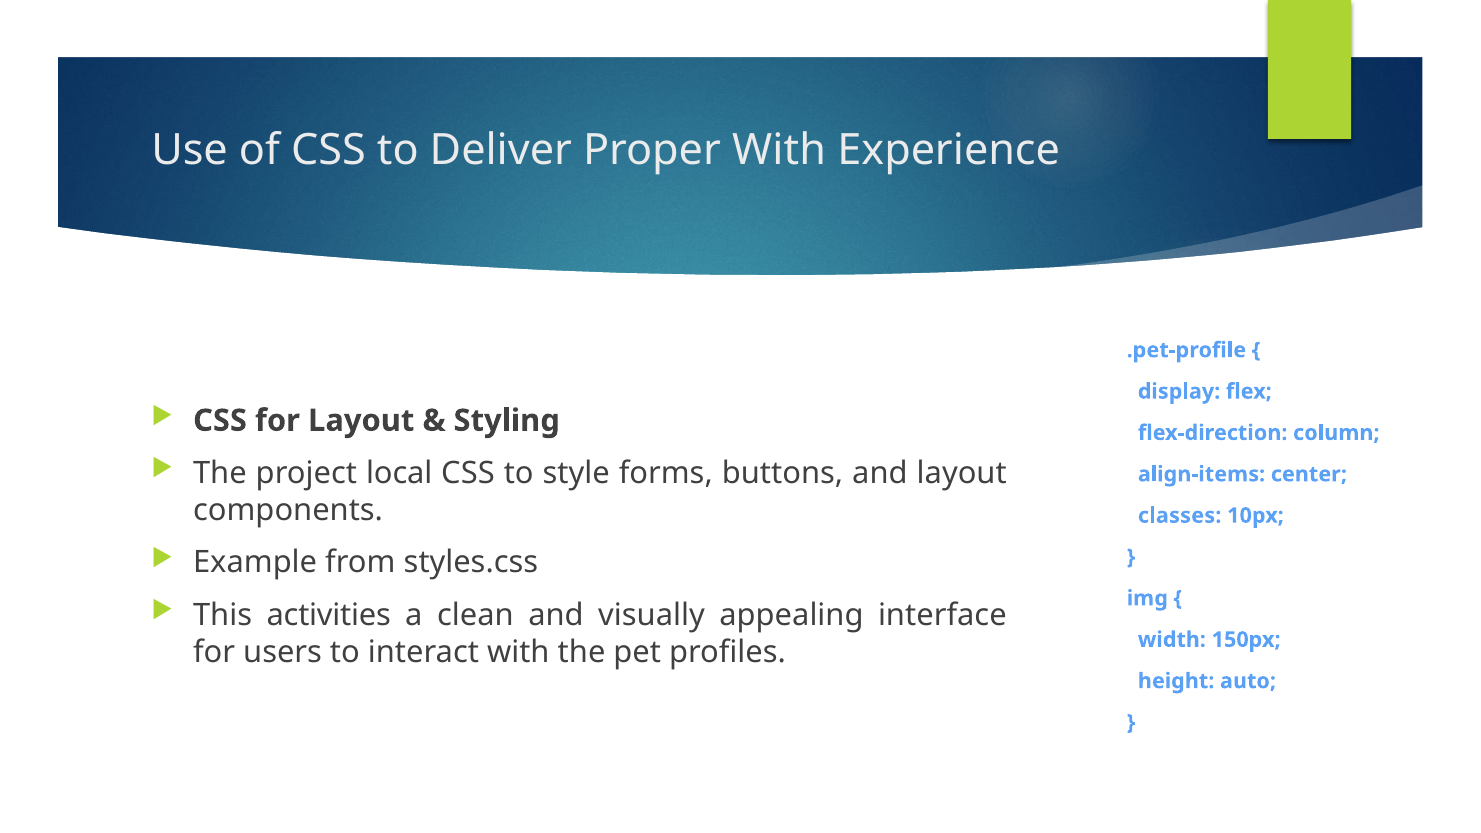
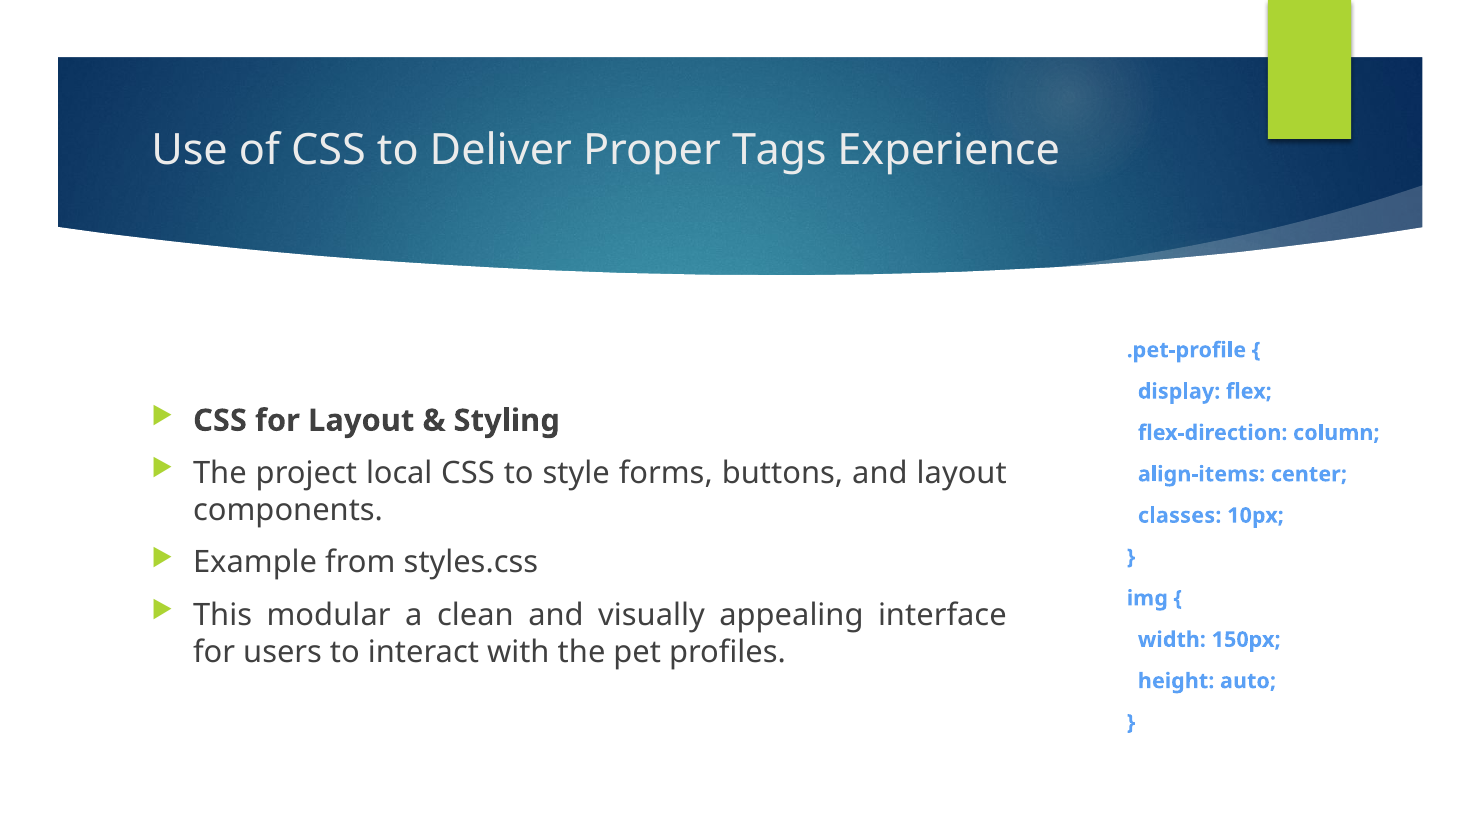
Proper With: With -> Tags (779, 150)
activities: activities -> modular (329, 615)
